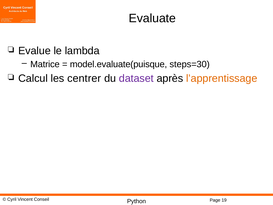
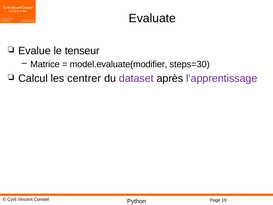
lambda: lambda -> tenseur (82, 51)
model.evaluate(puisque: model.evaluate(puisque -> model.evaluate(modifier (119, 64)
l’apprentissage colour: orange -> purple (222, 78)
